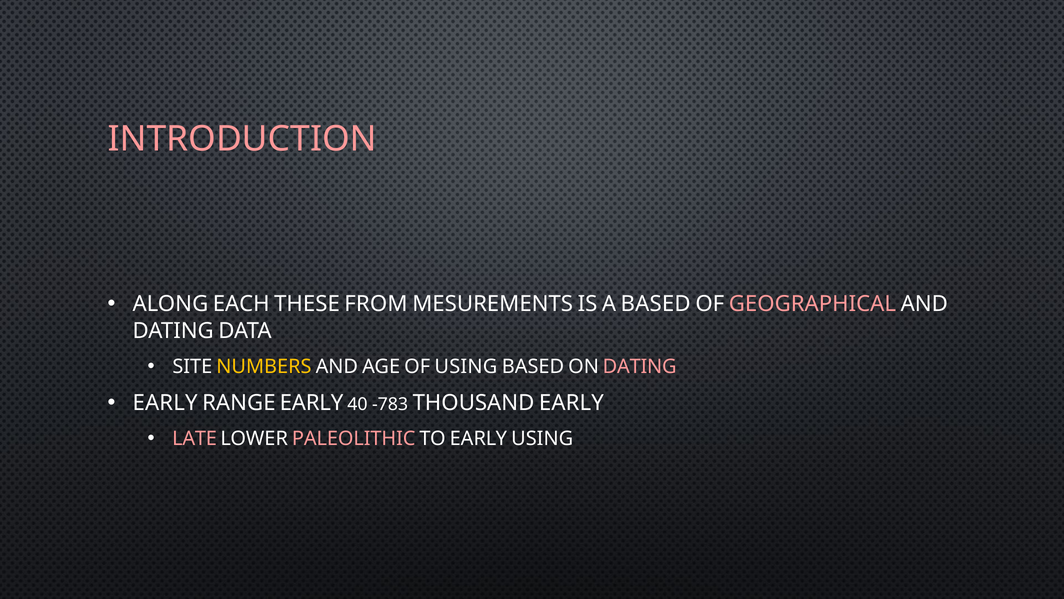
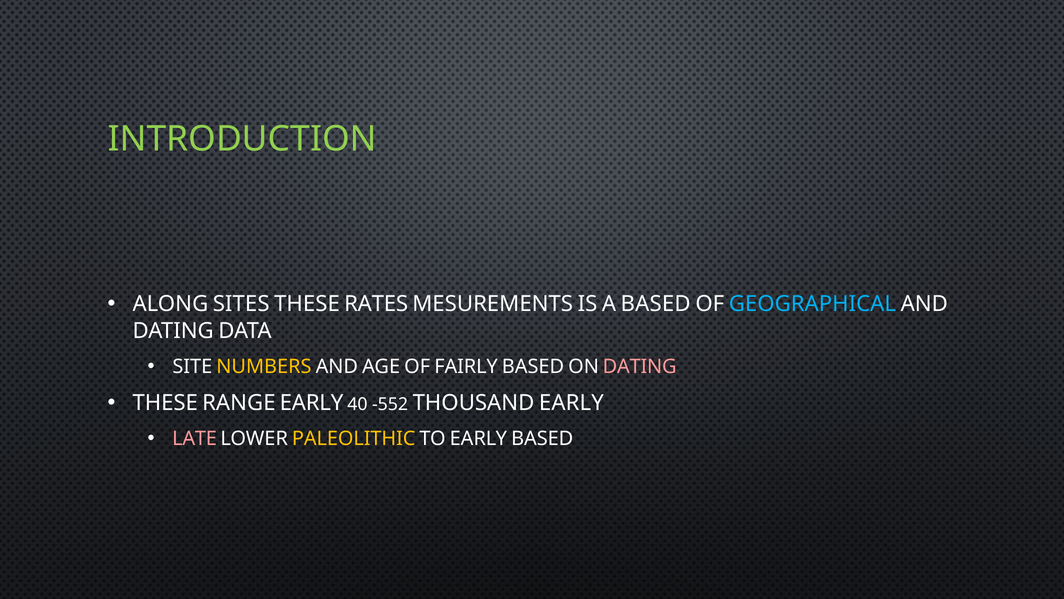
INTRODUCTION colour: pink -> light green (242, 139)
EACH: EACH -> SITES (241, 304)
FROM: FROM -> RATES (376, 304)
GEOGRAPHICAL colour: pink -> light blue (812, 304)
OF USING: USING -> FAIRLY (466, 366)
EARLY: EARLY -> THESE (165, 403)
-783: -783 -> -552 (390, 404)
PALEOLITHIC colour: pink -> yellow (354, 439)
EARLY USING: USING -> BASED (542, 439)
